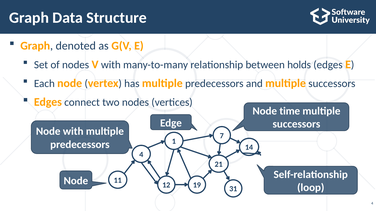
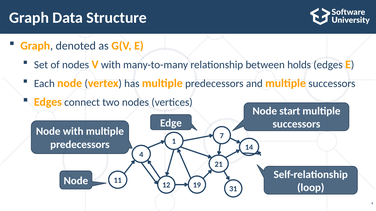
time: time -> start (290, 111)
